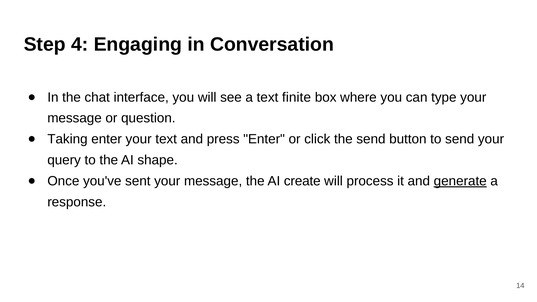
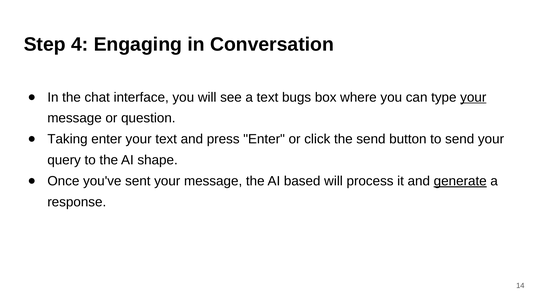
finite: finite -> bugs (297, 97)
your underline: none -> present (473, 97)
create: create -> based (302, 181)
